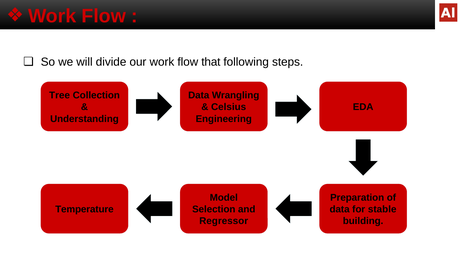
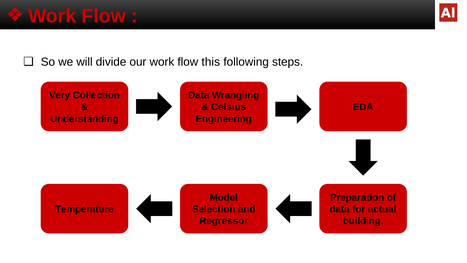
that: that -> this (211, 62)
Tree: Tree -> Very (60, 95)
stable: stable -> actual (382, 209)
